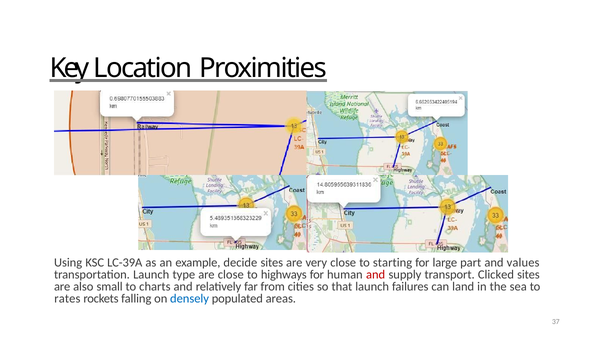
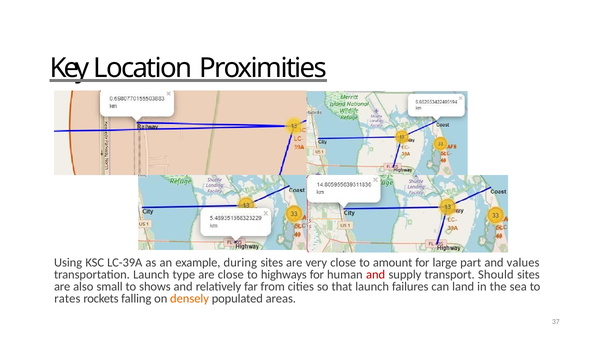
decide: decide -> during (240, 263)
starting: starting -> amount (393, 263)
Clicked: Clicked -> Should (496, 275)
charts: charts -> shows (155, 287)
densely colour: blue -> orange (190, 299)
